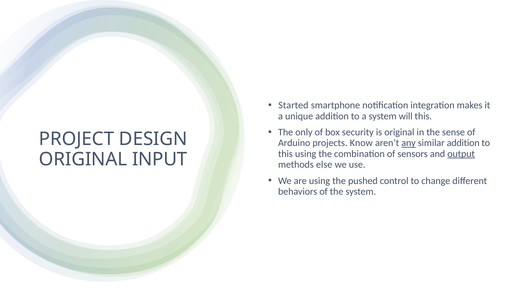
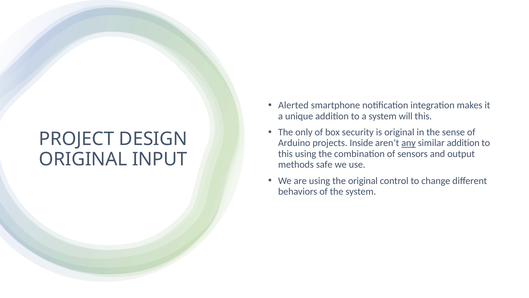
Started: Started -> Alerted (293, 105)
Know: Know -> Inside (361, 143)
output underline: present -> none (461, 154)
else: else -> safe (324, 164)
the pushed: pushed -> original (363, 180)
